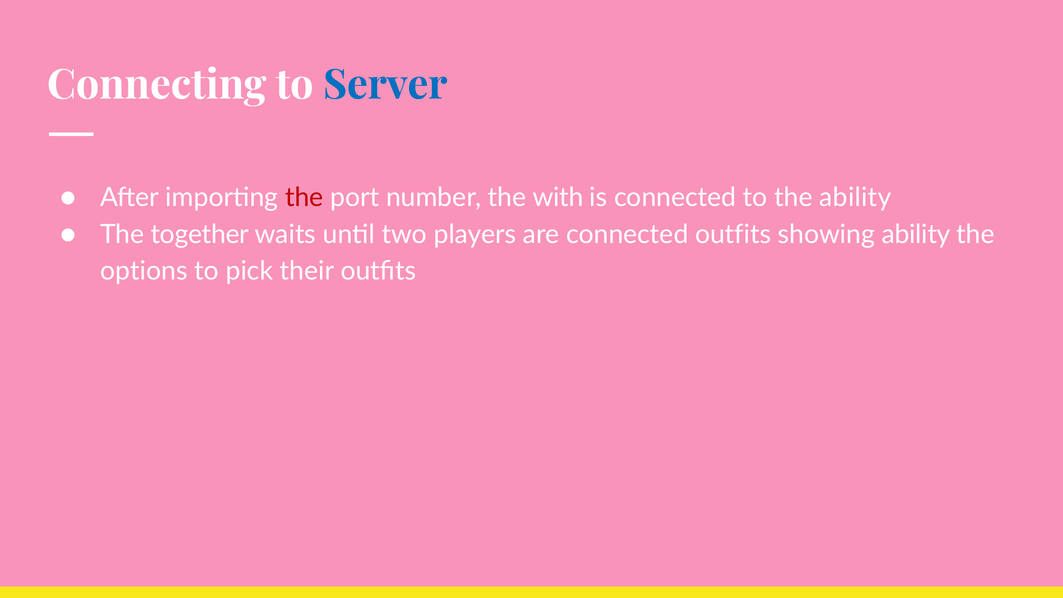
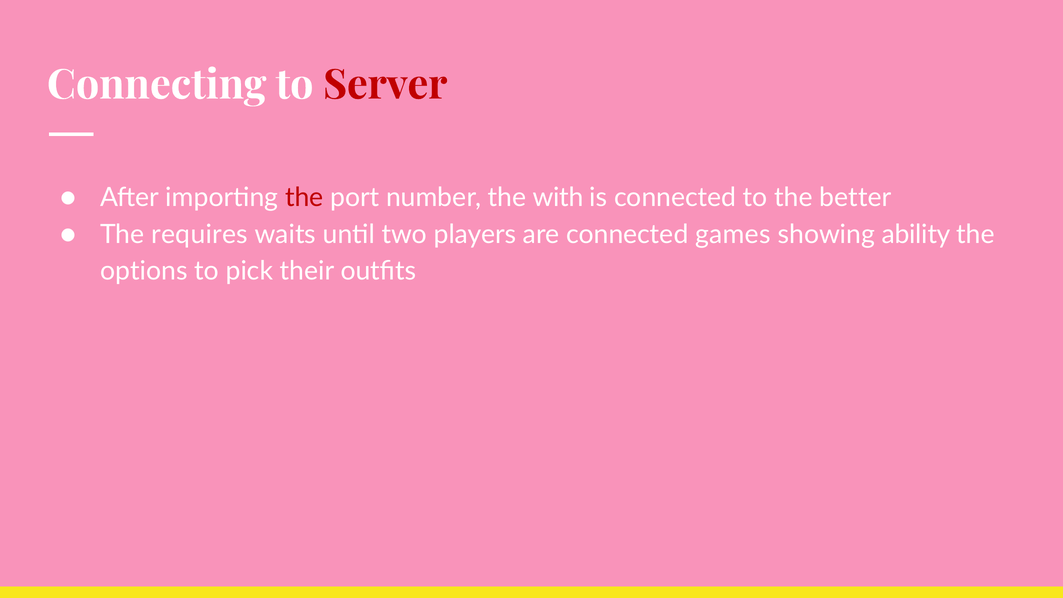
Server colour: blue -> red (385, 85)
the ability: ability -> better (855, 198)
together: together -> requires (200, 234)
connected outfits: outfits -> games (733, 234)
